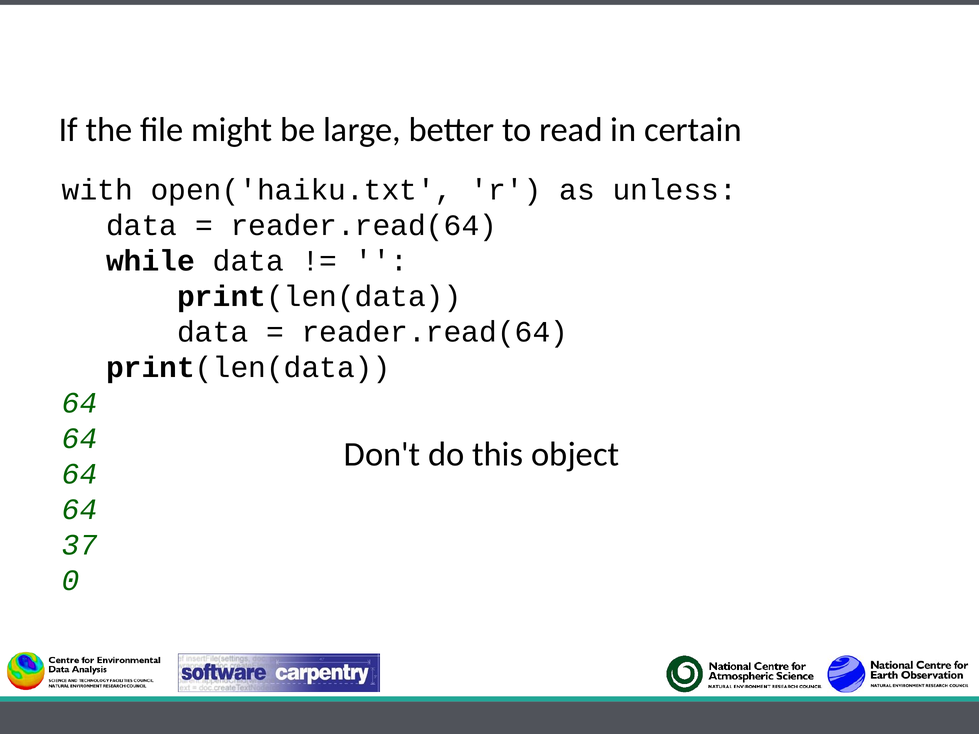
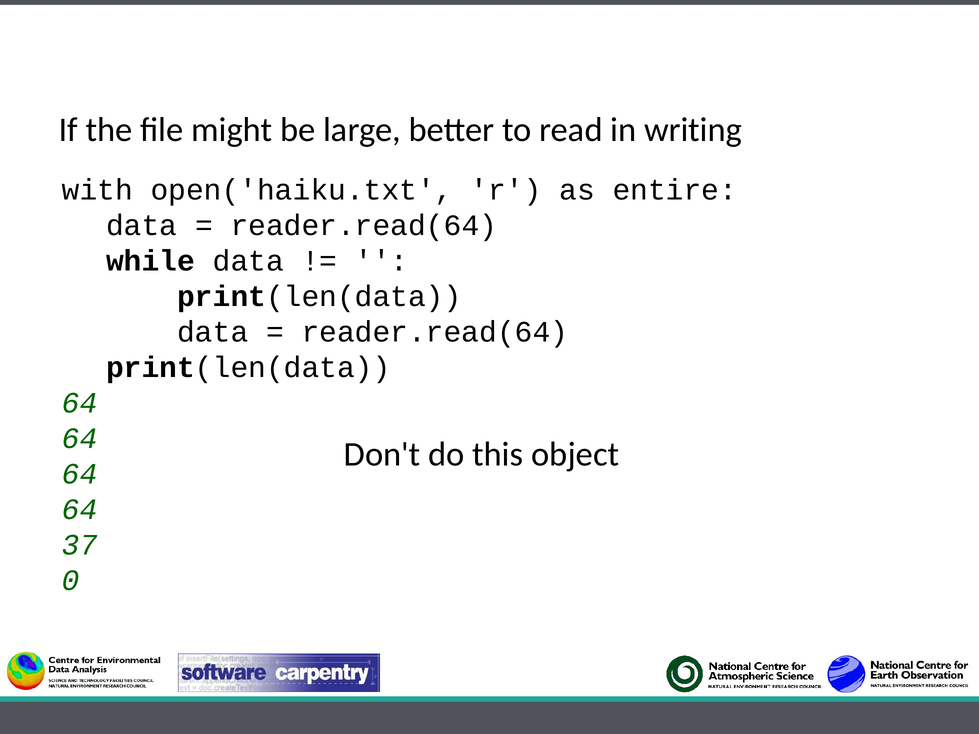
certain: certain -> writing (693, 130)
unless: unless -> entire (675, 190)
